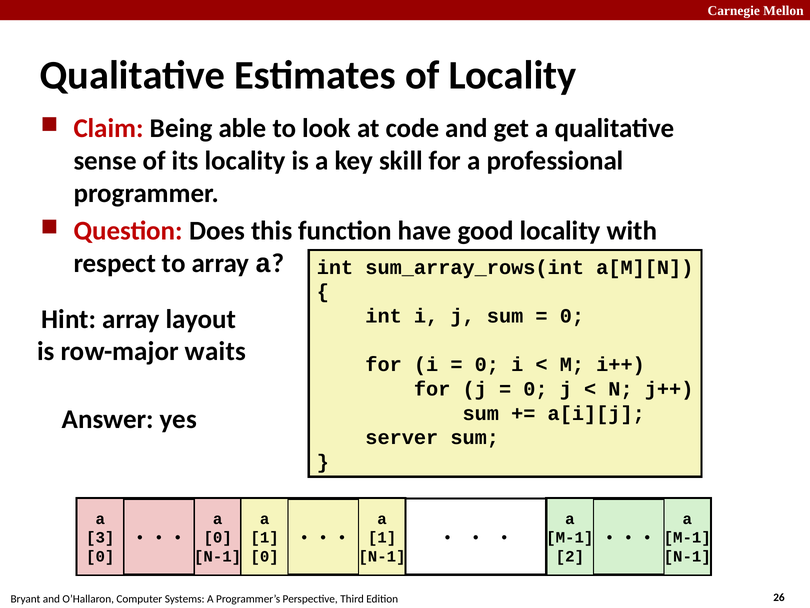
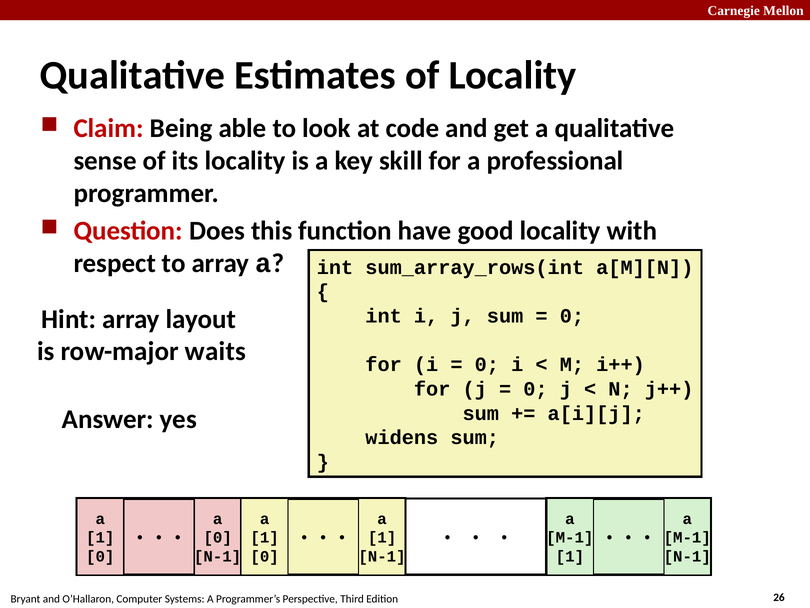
server: server -> widens (402, 437)
3: 3 -> 1 (100, 537)
2: 2 -> 1 (570, 556)
